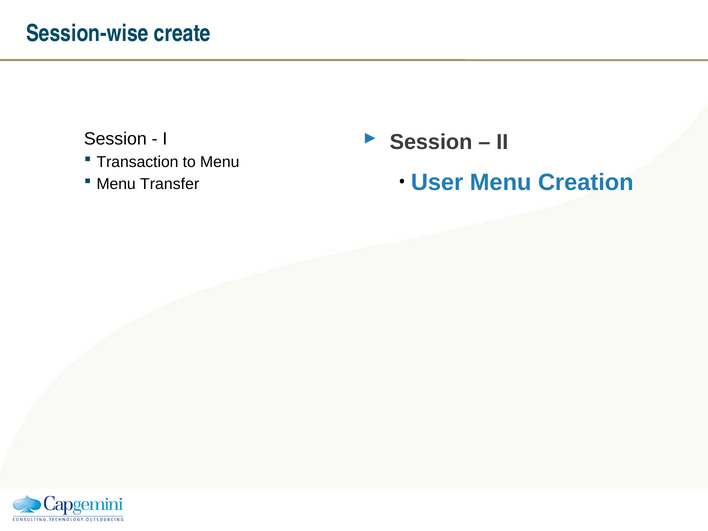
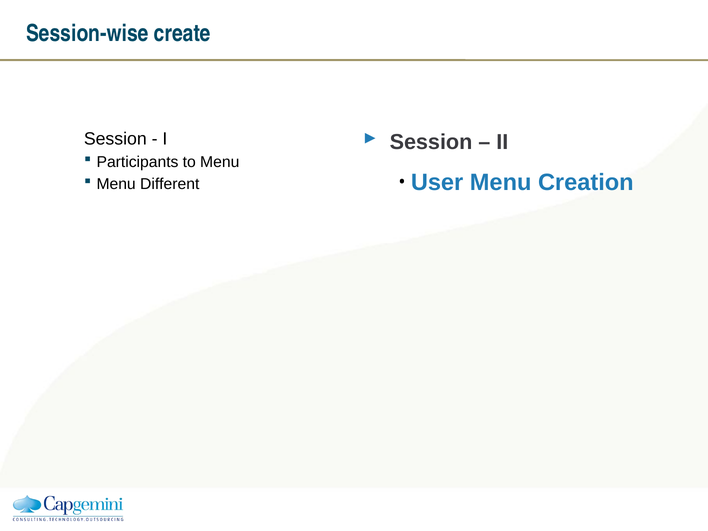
Transaction: Transaction -> Participants (138, 162)
Transfer: Transfer -> Different (170, 184)
